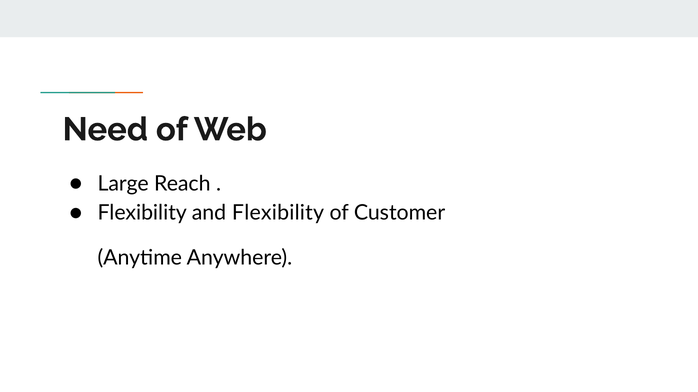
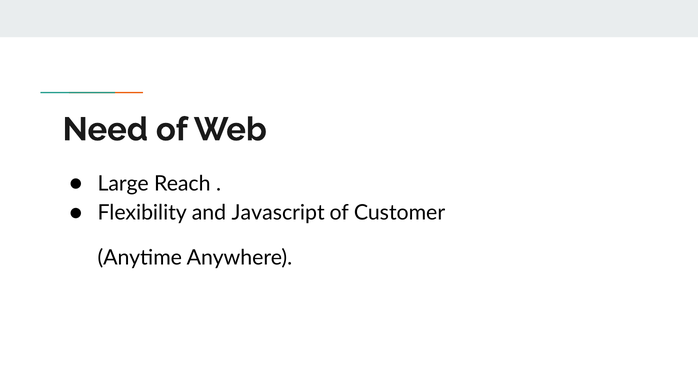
and Flexibility: Flexibility -> Javascript (278, 213)
